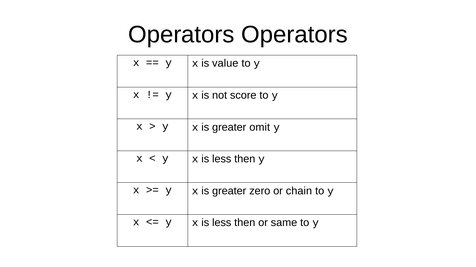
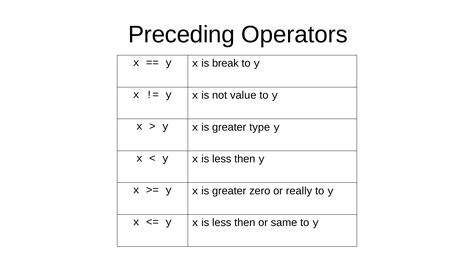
Operators: Operators -> Preceding (181, 35)
value: value -> break (225, 64)
score: score -> value (243, 96)
omit: omit -> type (260, 128)
chain: chain -> really (299, 191)
